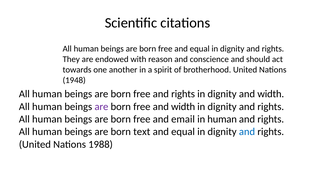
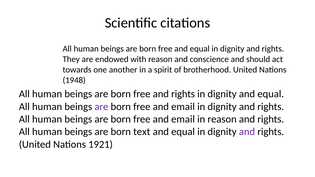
dignity and width: width -> equal (271, 94)
width: width -> email (183, 107)
in human: human -> reason (222, 119)
and colour: blue -> purple (247, 132)
1988: 1988 -> 1921 (101, 144)
